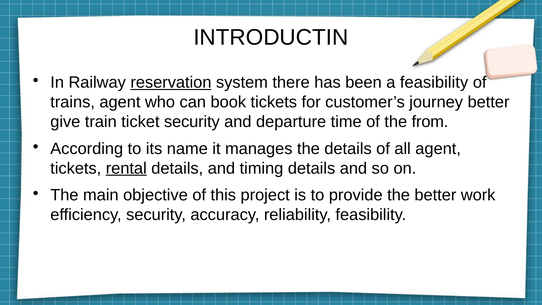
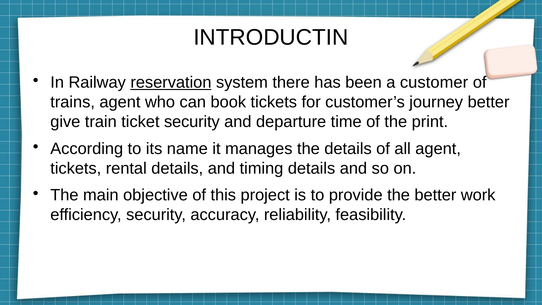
a feasibility: feasibility -> customer (434, 82)
from: from -> print (430, 122)
rental underline: present -> none (126, 168)
